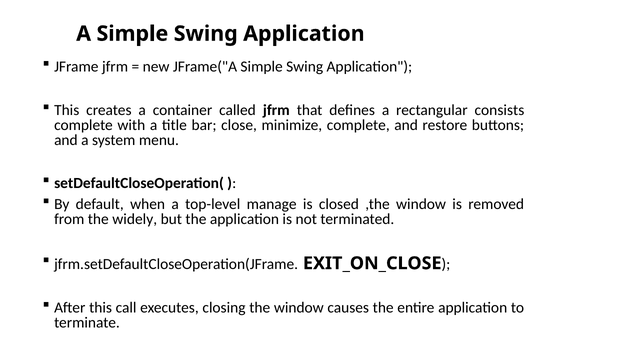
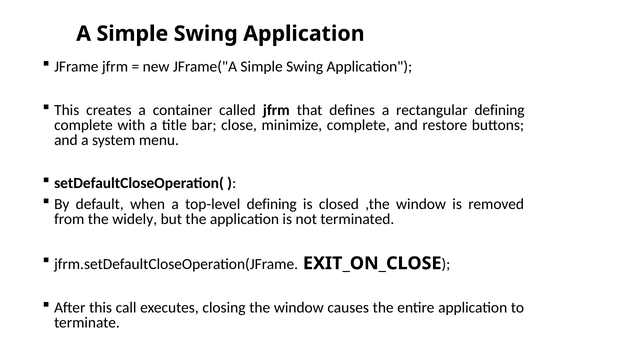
rectangular consists: consists -> defining (500, 110)
top-level manage: manage -> defining (272, 204)
